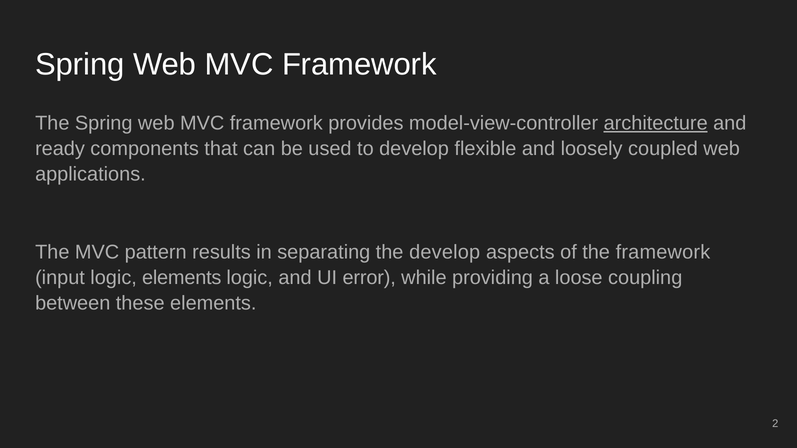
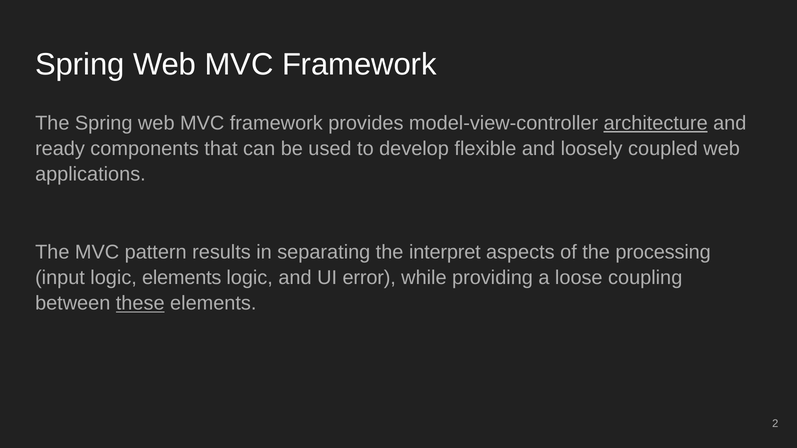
the develop: develop -> interpret (445, 252)
the framework: framework -> processing (663, 252)
these underline: none -> present (140, 304)
